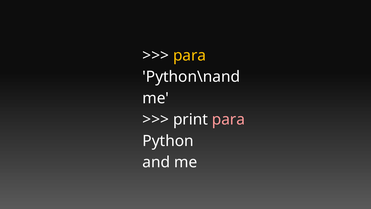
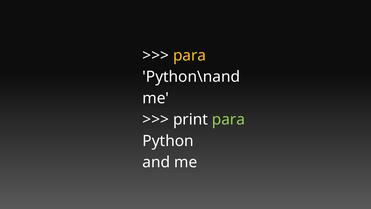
para colour: pink -> light green (228, 119)
